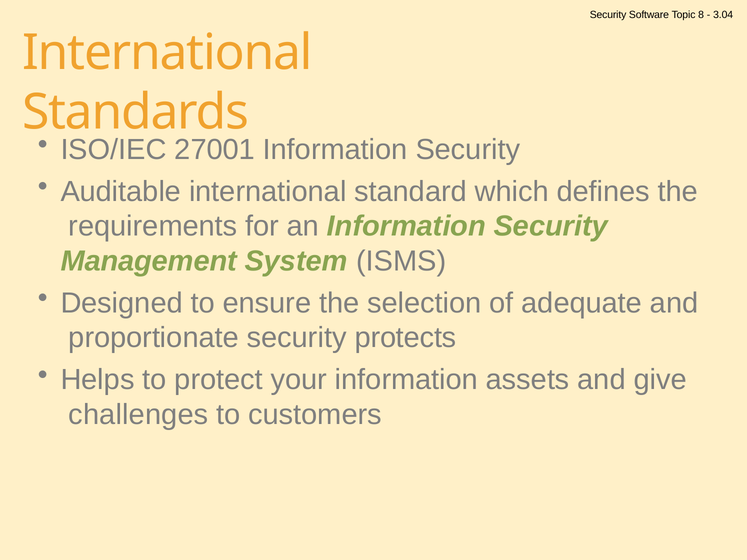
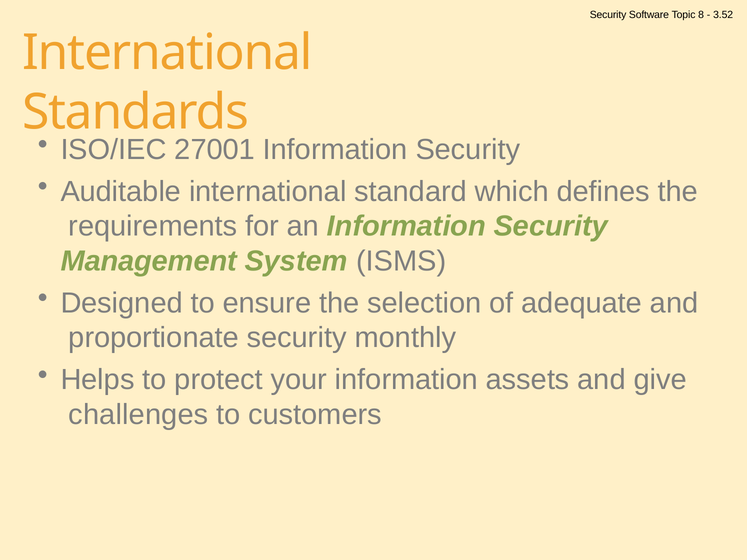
3.04: 3.04 -> 3.52 (723, 15)
protects: protects -> monthly (405, 338)
